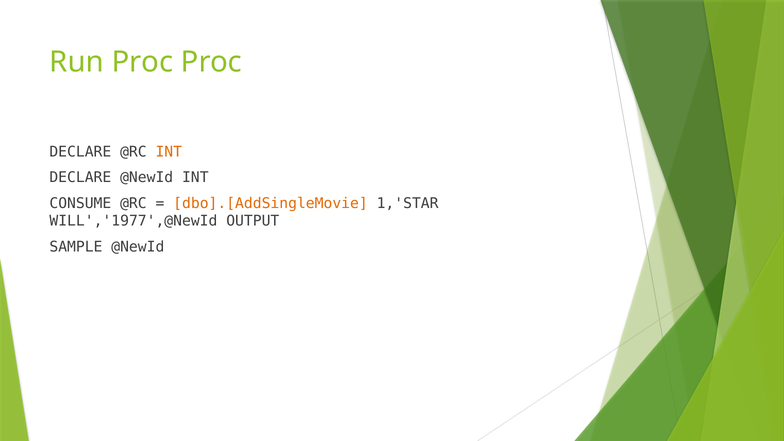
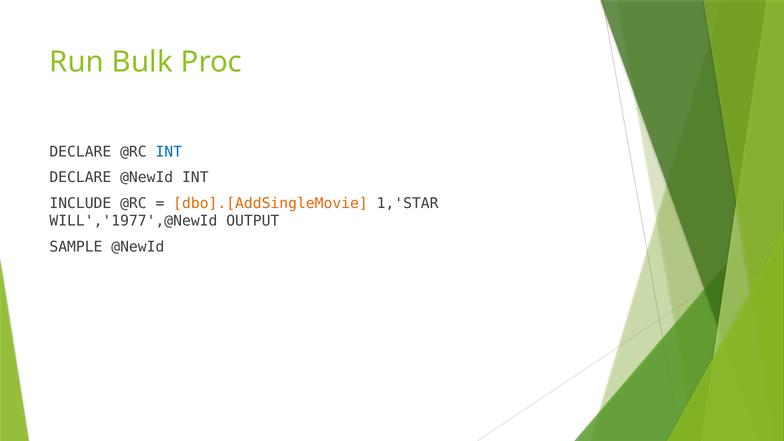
Run Proc: Proc -> Bulk (142, 62)
INT colour: orange -> blue (169, 152)
CONSUME: CONSUME -> INCLUDE (80, 203)
